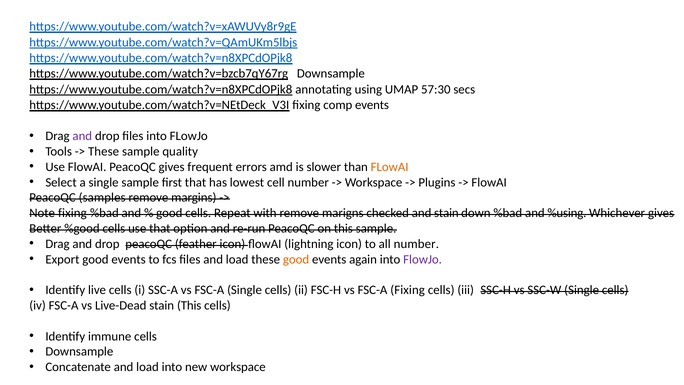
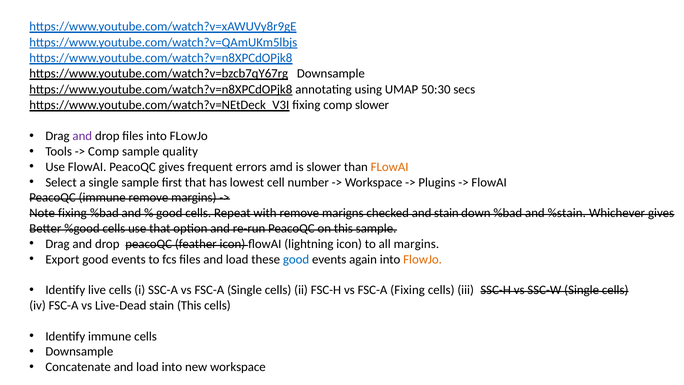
57:30: 57:30 -> 50:30 (436, 89)
comp events: events -> slower (372, 105)
These: These -> Comp (104, 151)
PeacoQC samples: samples -> immune (102, 198)
%using: %using -> %stain (567, 213)
all number: number -> margins (416, 244)
good colour: orange -> blue (296, 259)
FlowJo colour: purple -> orange (423, 259)
